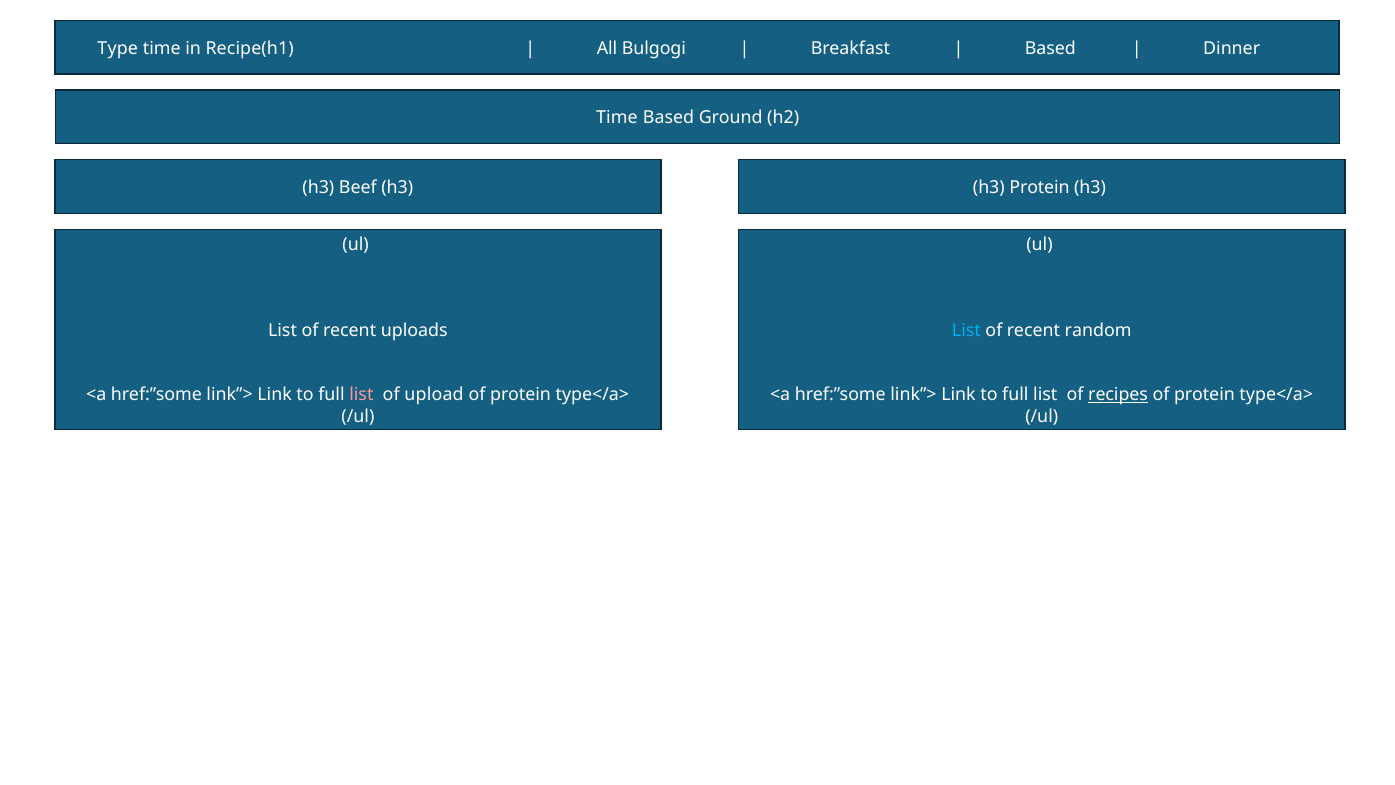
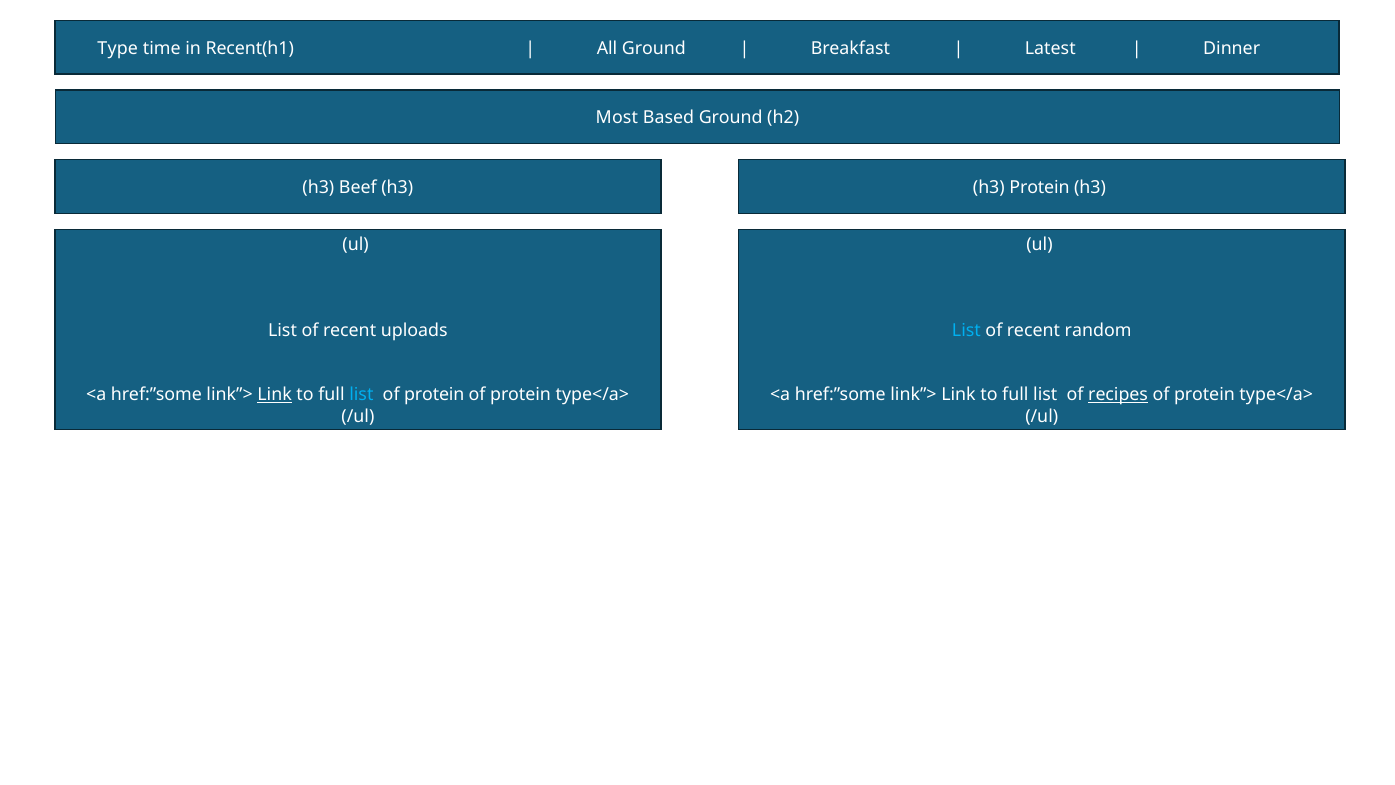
Recipe(h1: Recipe(h1 -> Recent(h1 (250, 48)
All Bulgogi: Bulgogi -> Ground (654, 48)
Based: Based -> Latest (1050, 48)
Time: Time -> Most (617, 118)
Link underline: none -> present (275, 395)
list colour: pink -> light blue (361, 395)
upload: upload -> protein (434, 395)
